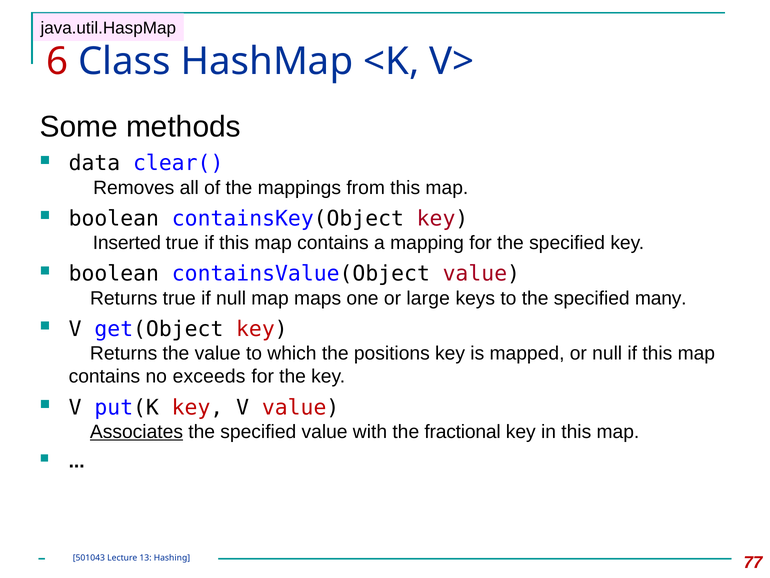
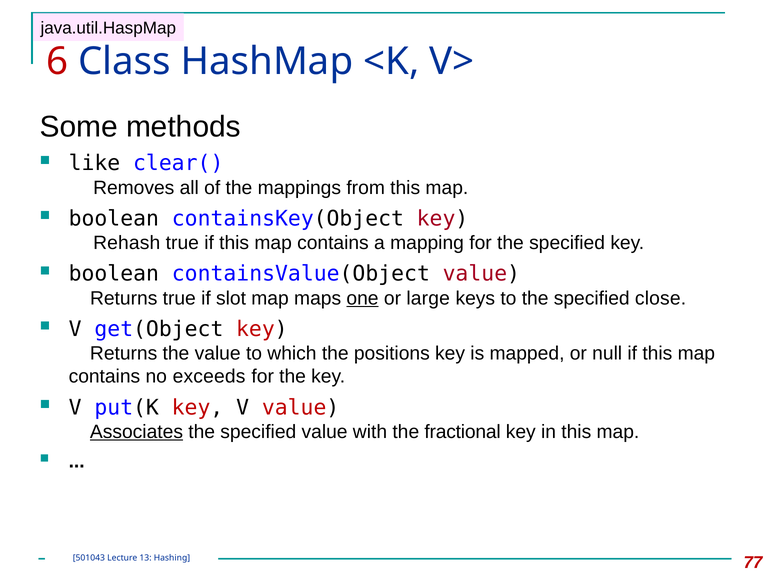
data: data -> like (94, 163)
Inserted: Inserted -> Rehash (127, 243)
if null: null -> slot (231, 298)
one underline: none -> present (363, 298)
many: many -> close (661, 298)
